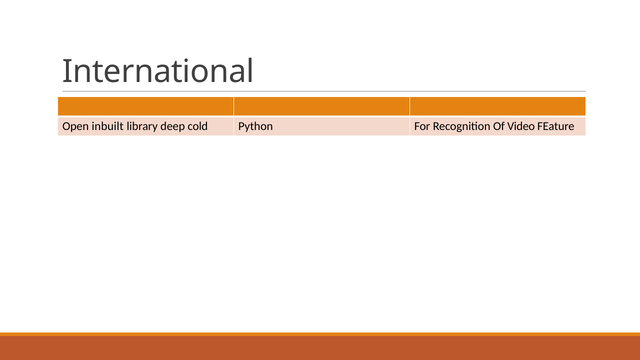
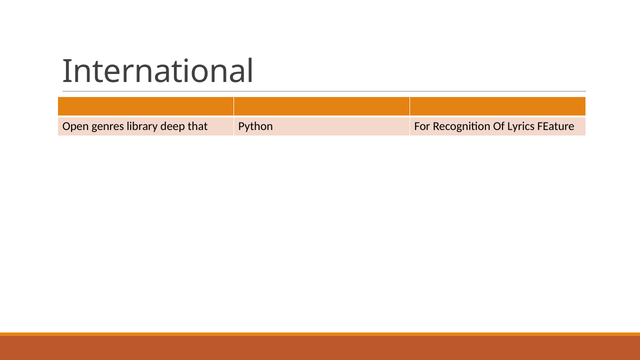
inbuilt: inbuilt -> genres (108, 126)
cold: cold -> that (198, 126)
Video: Video -> Lyrics (521, 126)
